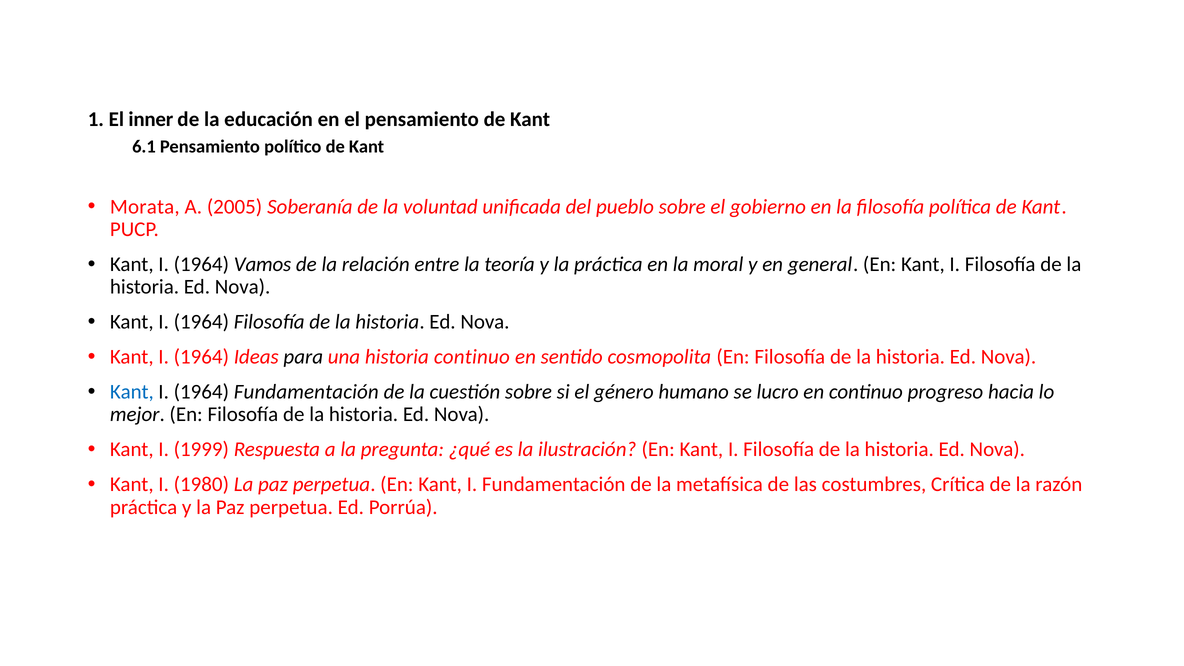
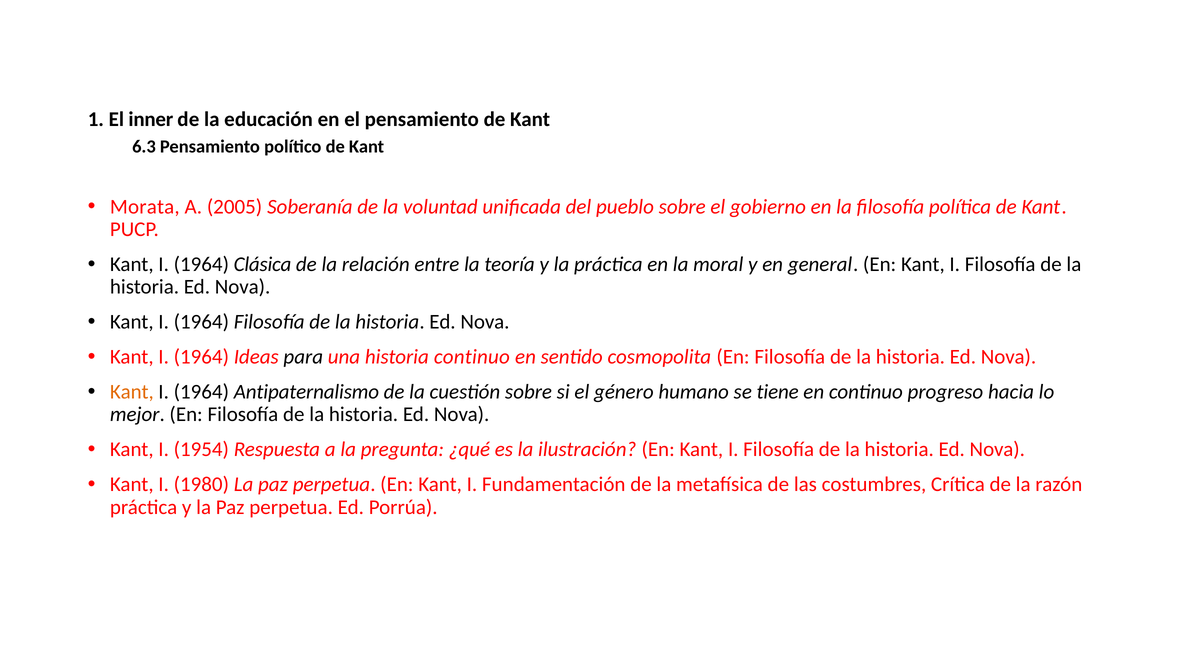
6.1: 6.1 -> 6.3 (144, 147)
Vamos: Vamos -> Clásica (263, 264)
Kant colour: blue -> orange (132, 392)
1964 Fundamentación: Fundamentación -> Antipaternalismo (306, 392)
lucro: lucro -> tiene (778, 392)
1999: 1999 -> 1954 (201, 450)
